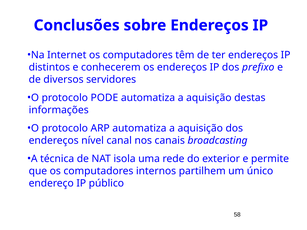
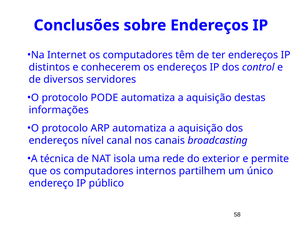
prefixo: prefixo -> control (258, 67)
